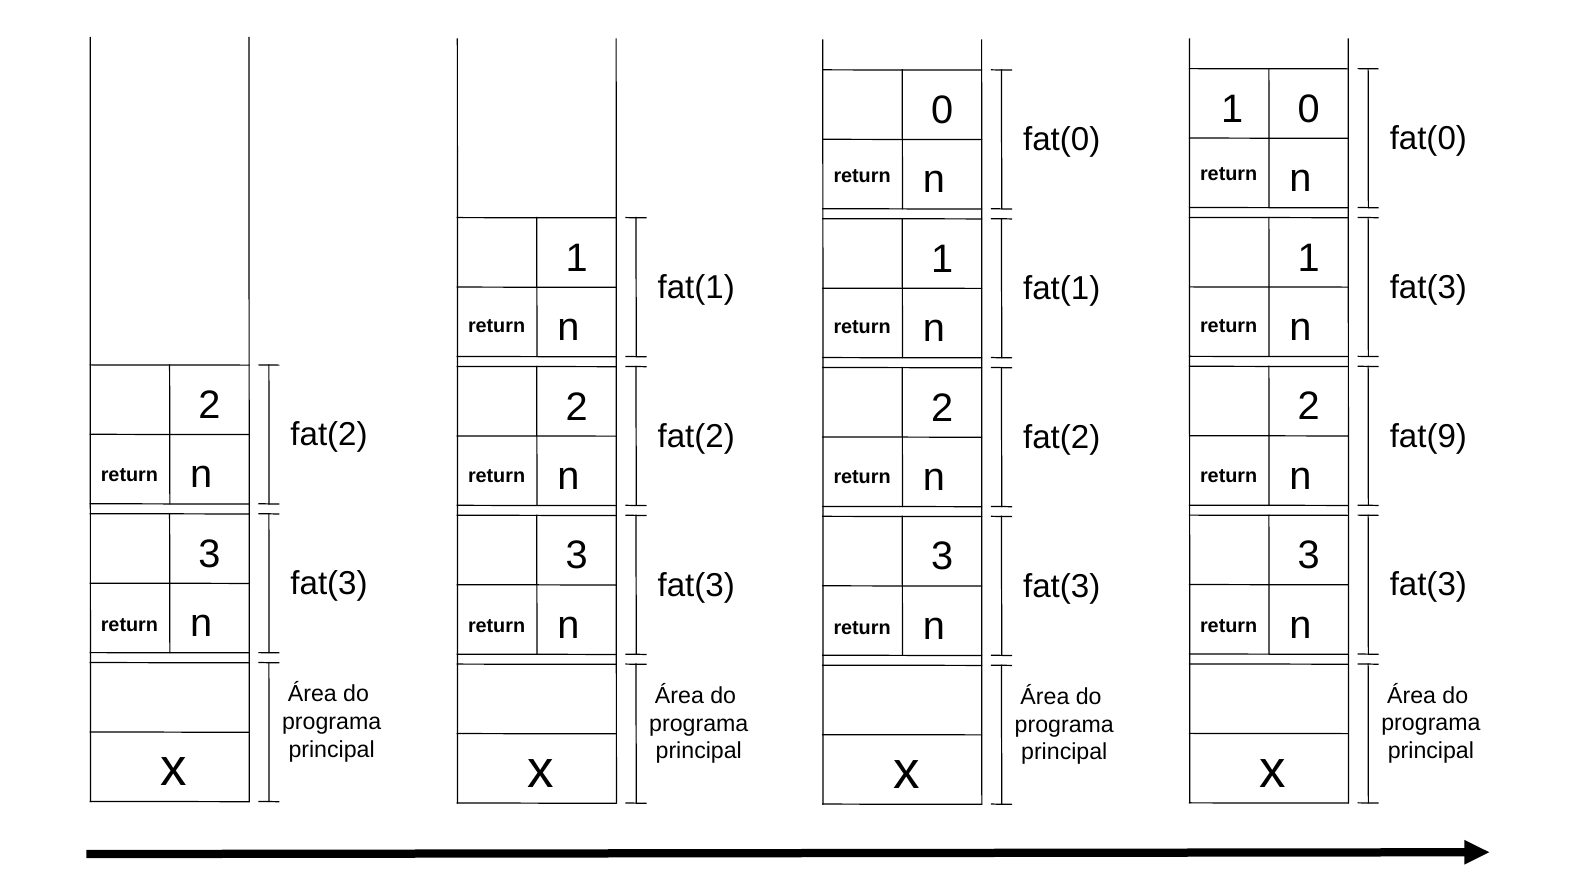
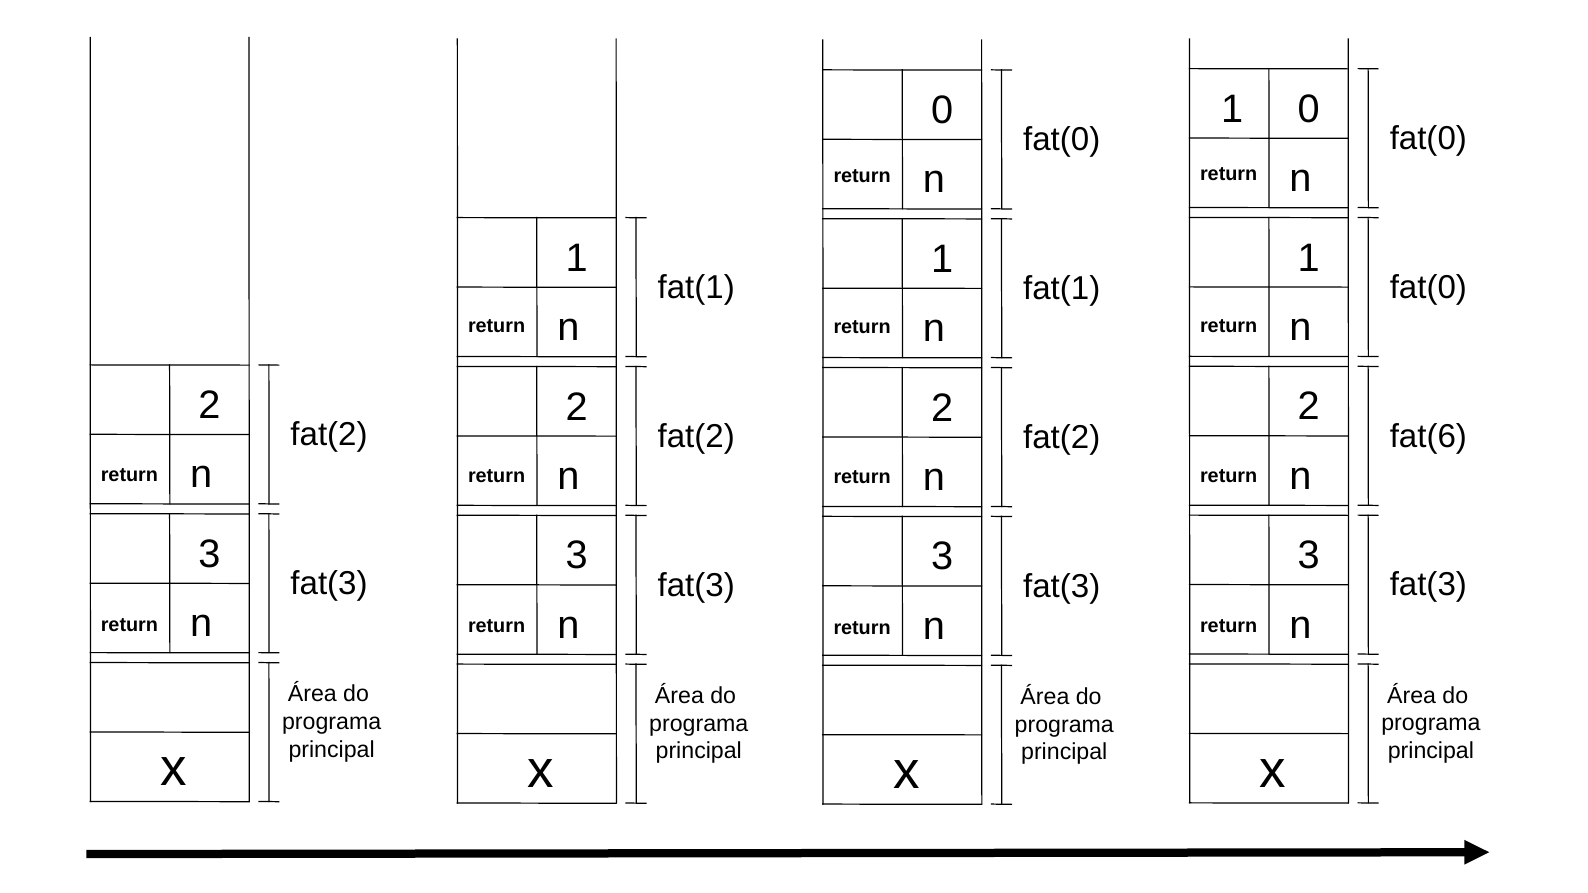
fat(3: fat(3 -> fat(0 (1428, 287)
fat(9: fat(9 -> fat(6 (1428, 436)
